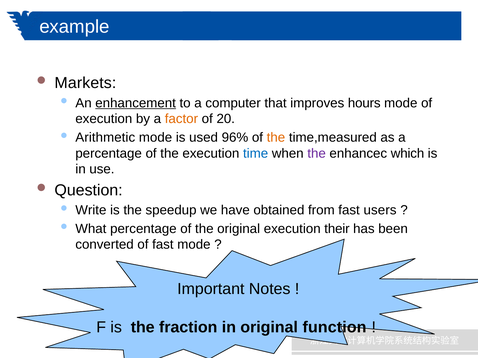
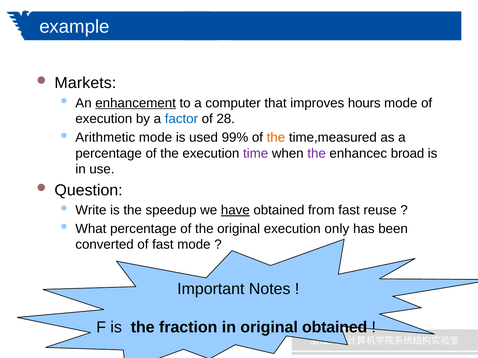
factor colour: orange -> blue (181, 119)
20: 20 -> 28 (226, 119)
96%: 96% -> 99% (235, 138)
time colour: blue -> purple (256, 154)
which: which -> broad (408, 154)
have underline: none -> present (235, 210)
users: users -> reuse (380, 210)
their: their -> only (337, 229)
original function: function -> obtained (335, 328)
